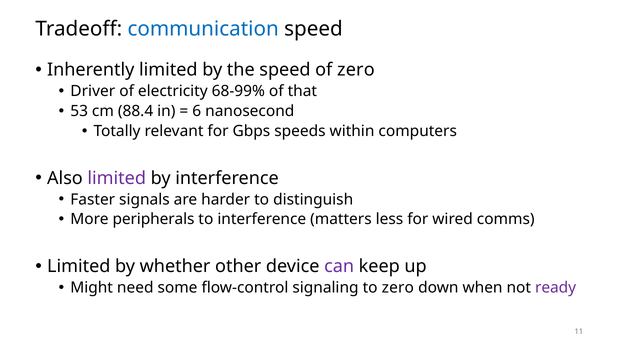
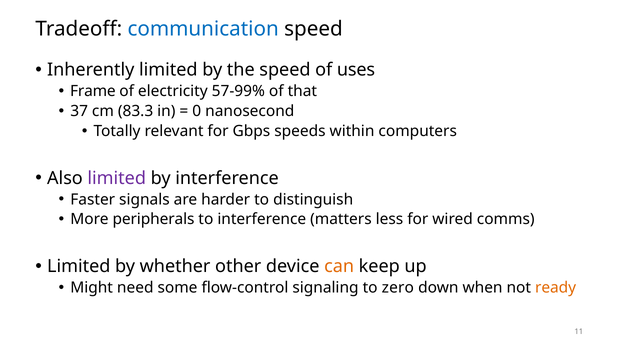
of zero: zero -> uses (356, 70)
Driver: Driver -> Frame (93, 91)
68-99%: 68-99% -> 57-99% (238, 91)
53: 53 -> 37 (79, 111)
88.4: 88.4 -> 83.3 (136, 111)
6: 6 -> 0 (197, 111)
can colour: purple -> orange (339, 267)
ready colour: purple -> orange (556, 288)
